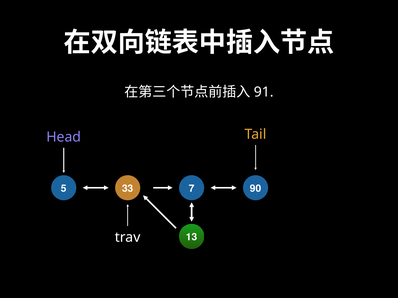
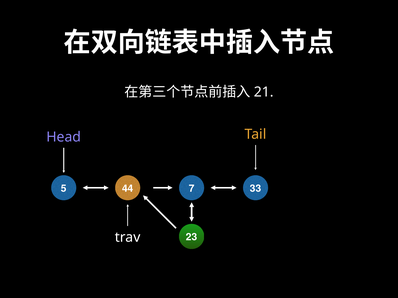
91: 91 -> 21 (264, 92)
33: 33 -> 44 (128, 189)
90: 90 -> 33 (256, 189)
13: 13 -> 23 (192, 237)
